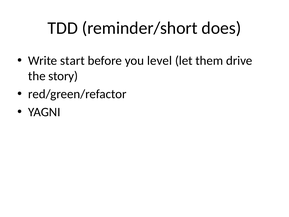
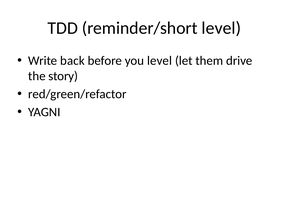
reminder/short does: does -> level (221, 28)
start: start -> back (72, 61)
